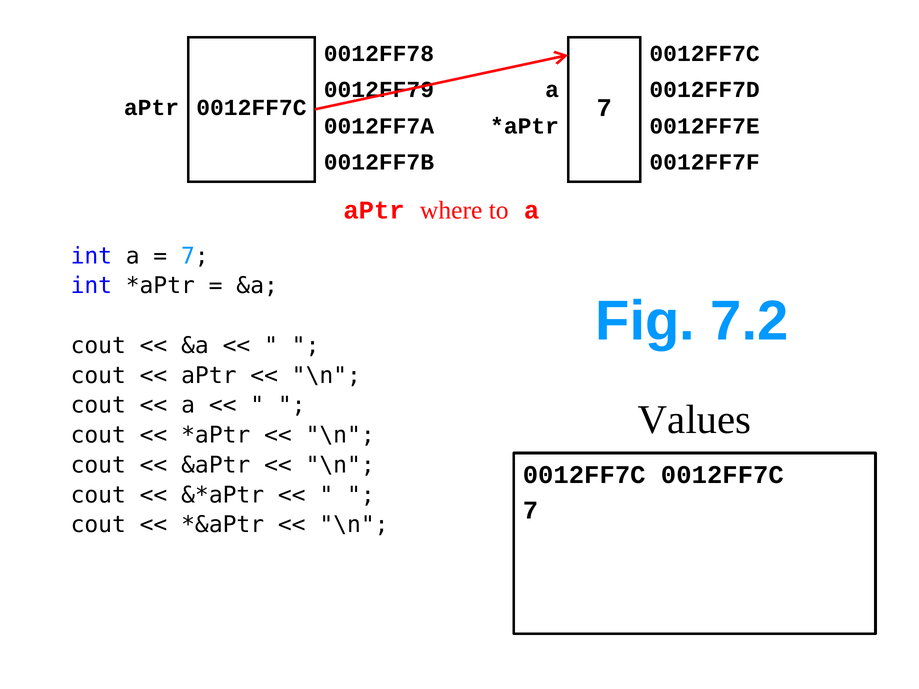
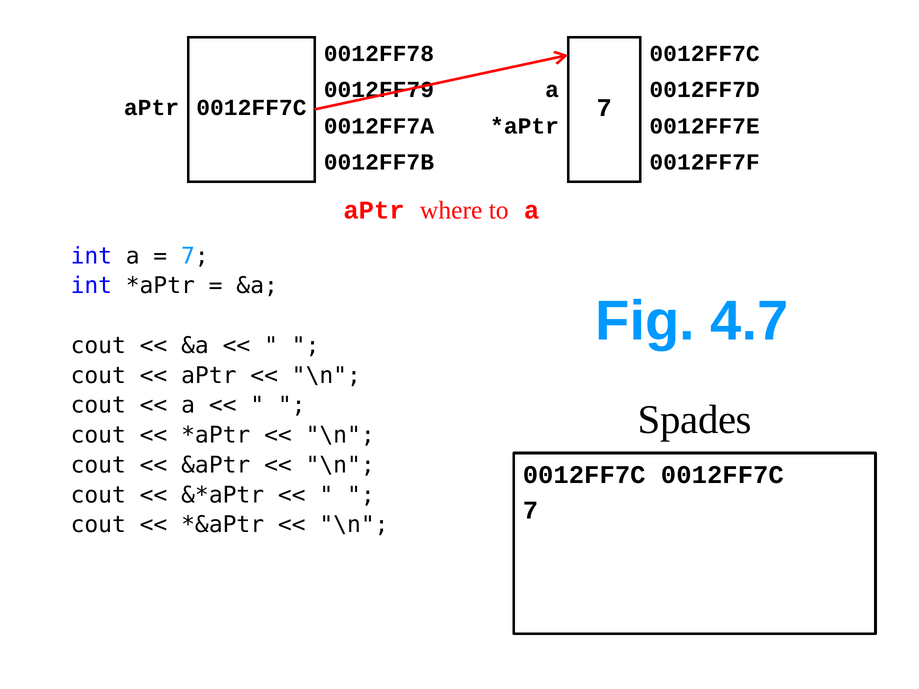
7.2: 7.2 -> 4.7 (749, 321)
Values: Values -> Spades (695, 420)
